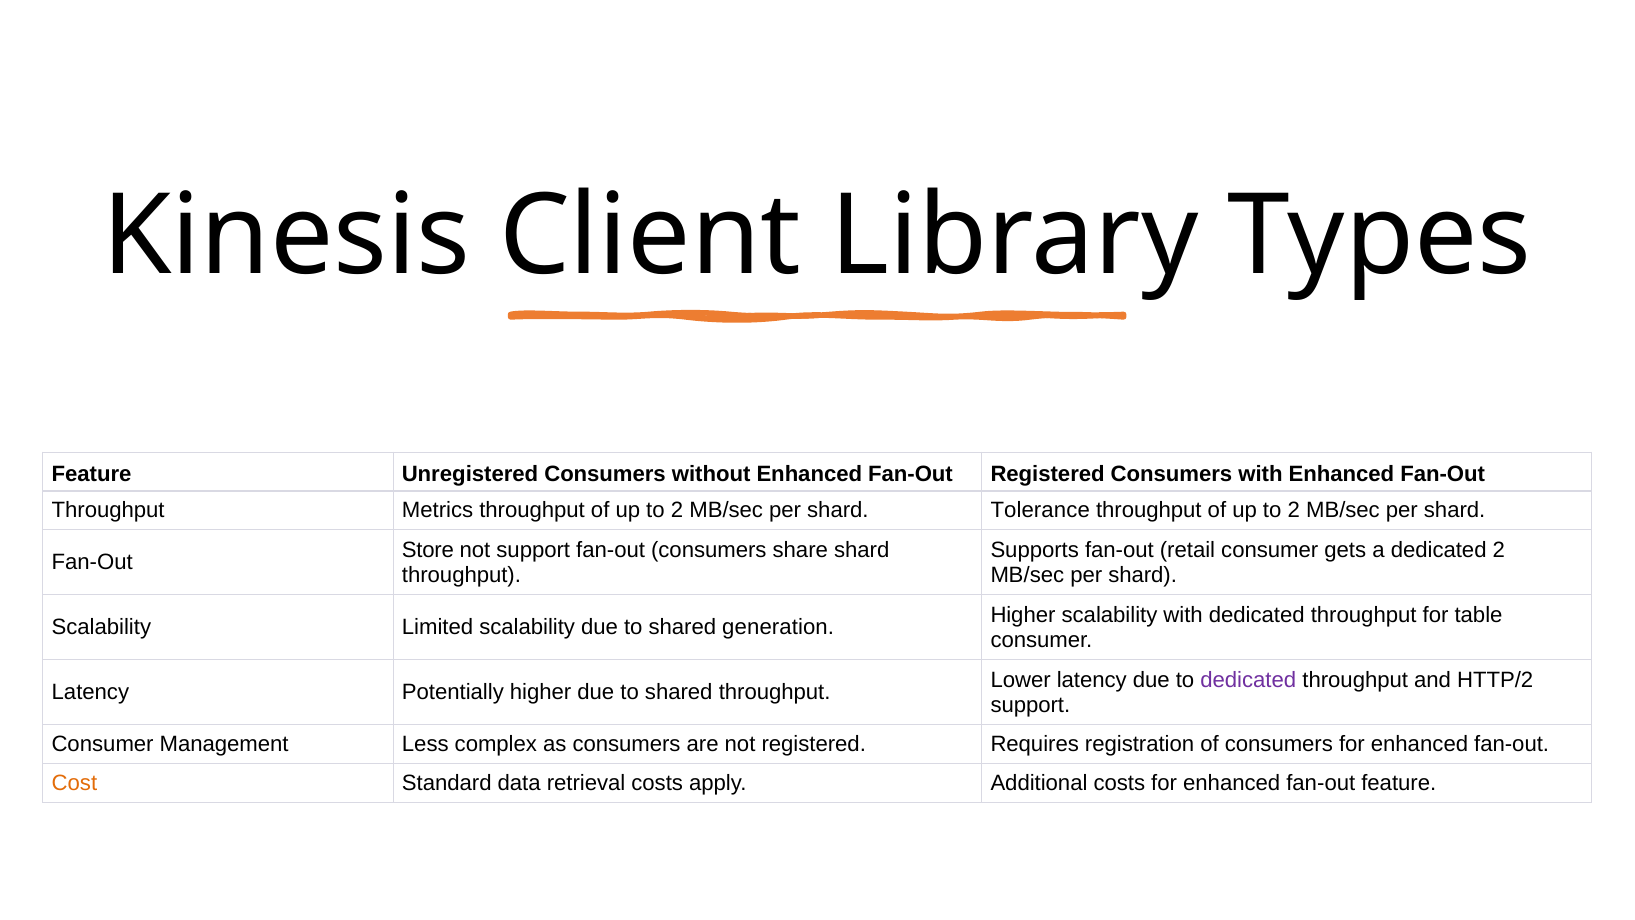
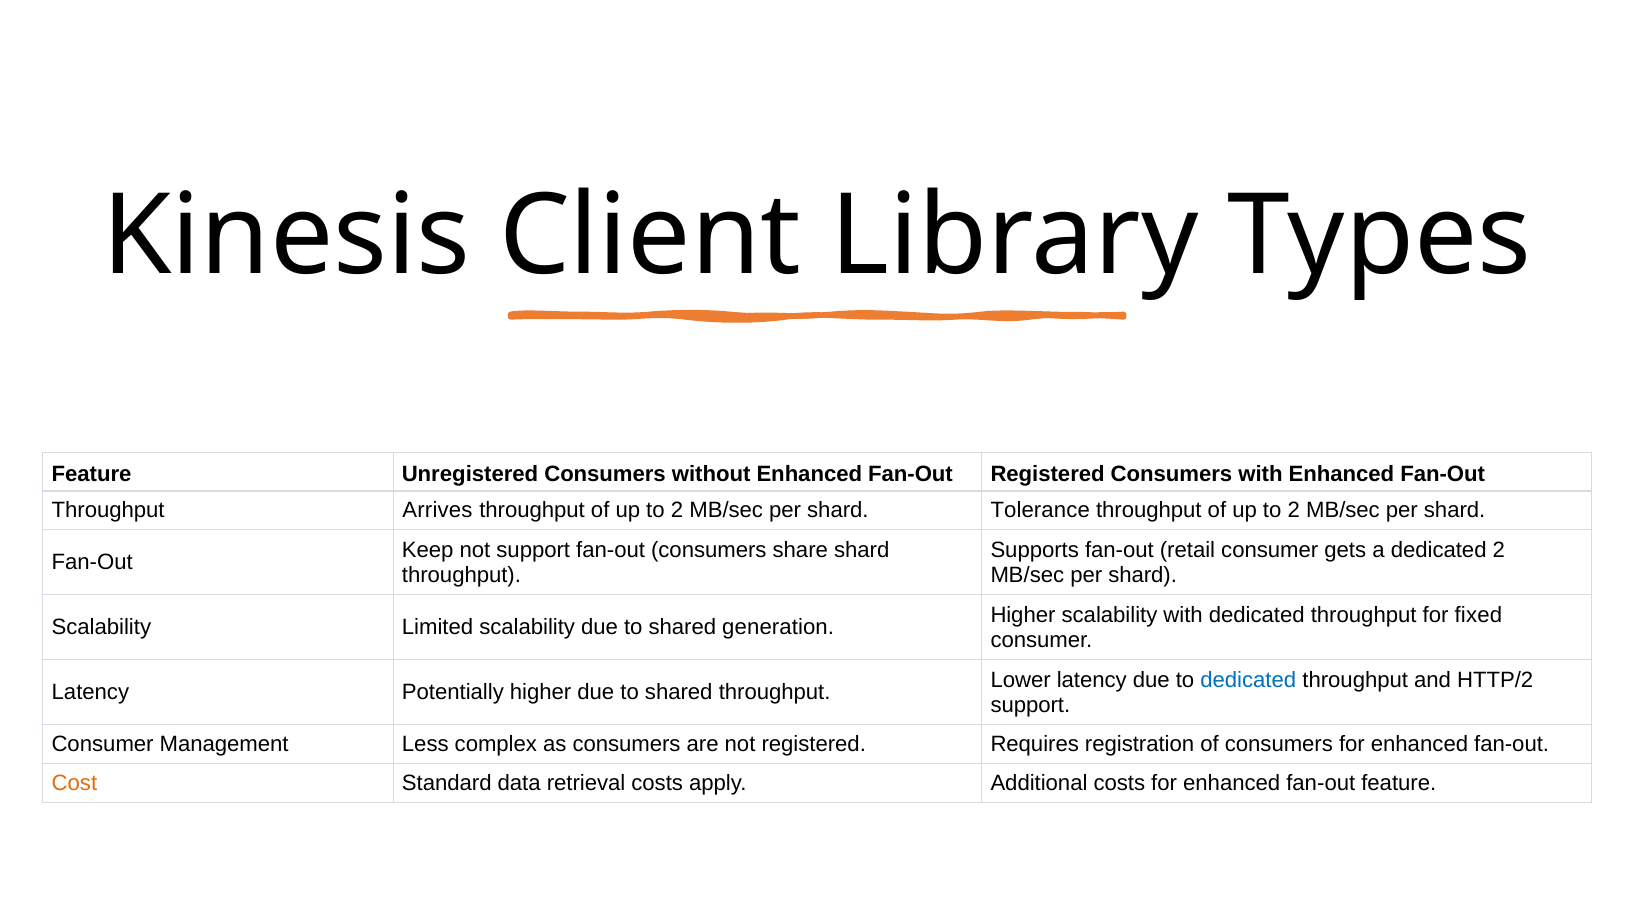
Metrics: Metrics -> Arrives (437, 510)
Store: Store -> Keep (428, 550)
table: table -> fixed (1478, 615)
dedicated colour: purple -> blue (1248, 680)
